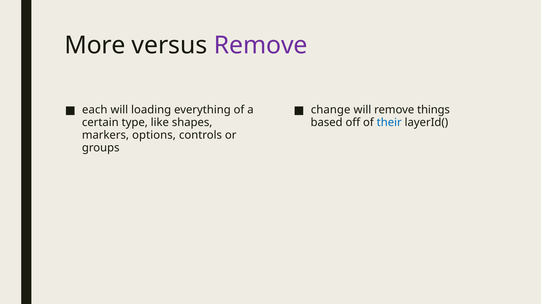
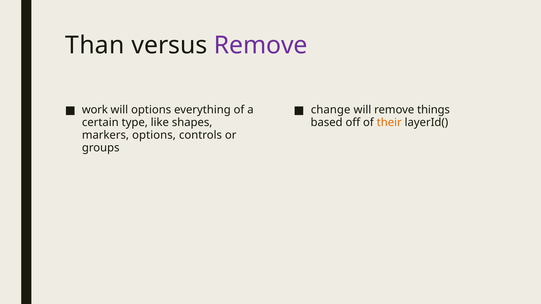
More: More -> Than (95, 45)
each: each -> work (95, 110)
will loading: loading -> options (151, 110)
their colour: blue -> orange (389, 123)
